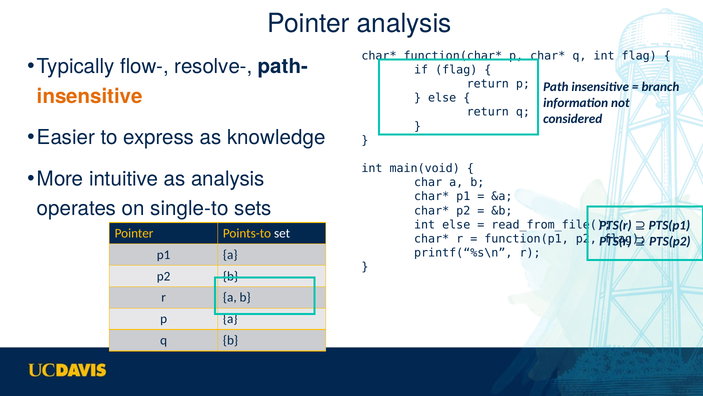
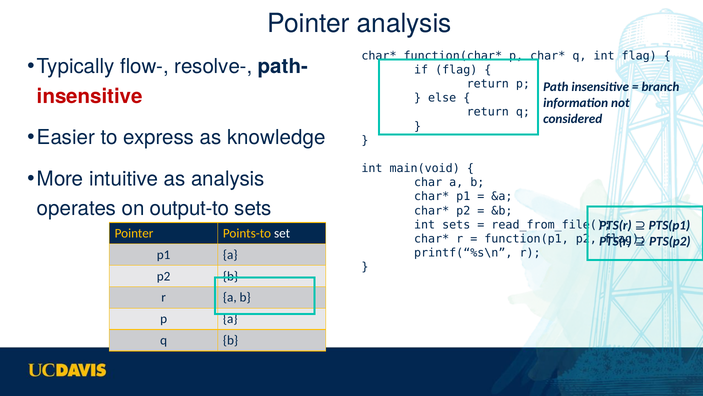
insensitive colour: orange -> red (90, 96)
single-to: single-to -> output-to (190, 208)
int else: else -> sets (456, 224)
